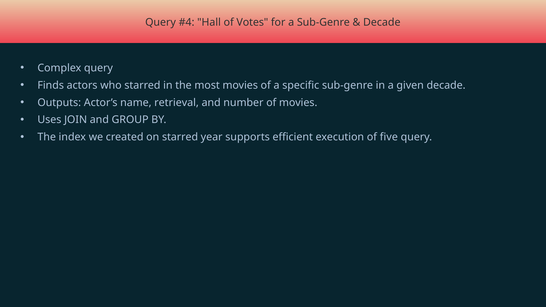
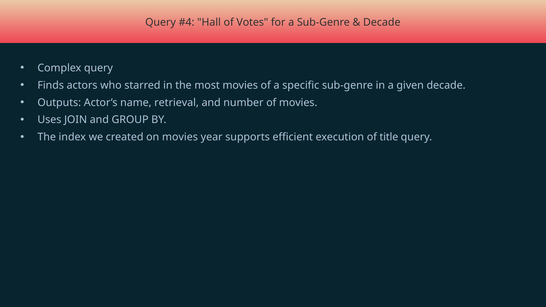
on starred: starred -> movies (180, 137)
five: five -> title (389, 137)
